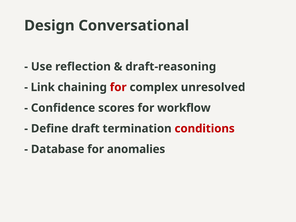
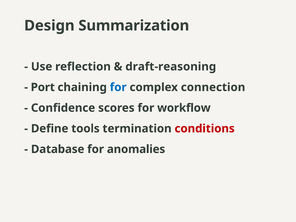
Conversational: Conversational -> Summarization (134, 26)
Link: Link -> Port (43, 87)
for colour: red -> blue (118, 87)
unresolved: unresolved -> connection (213, 87)
draft: draft -> tools (85, 129)
